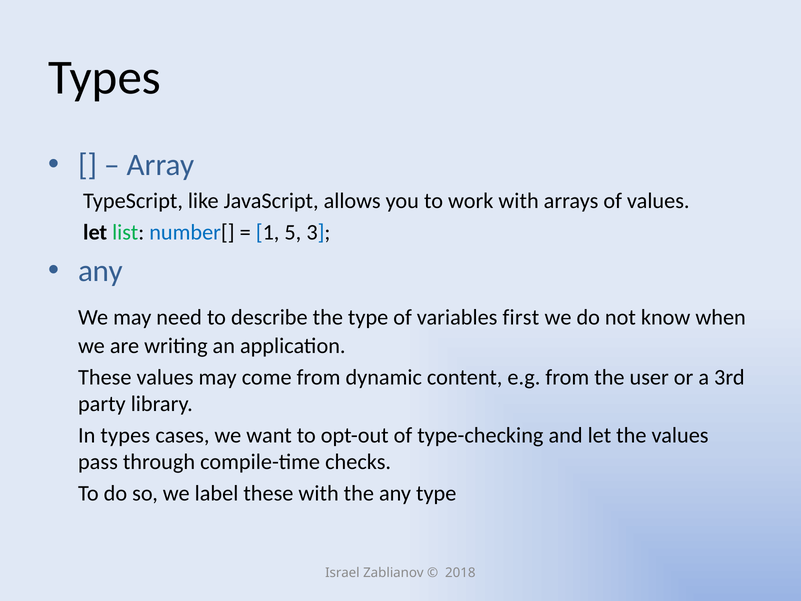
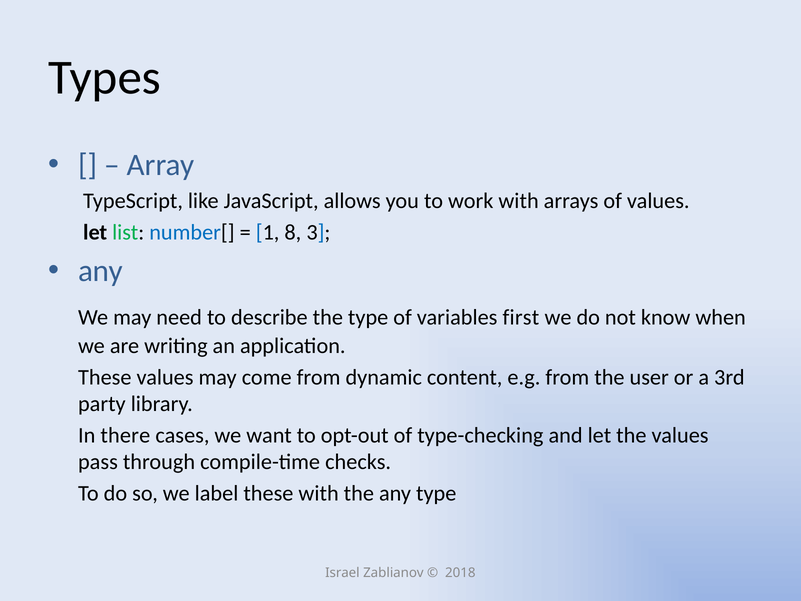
5: 5 -> 8 (293, 232)
In types: types -> there (125, 435)
